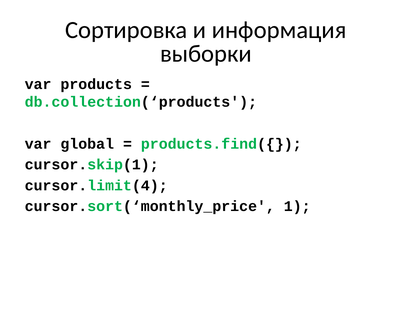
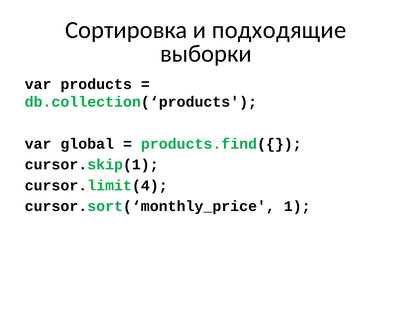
информация: информация -> подходящие (279, 30)
